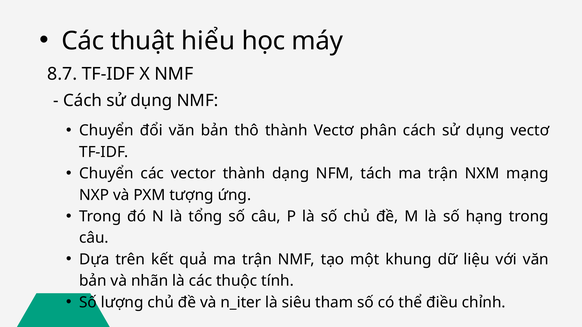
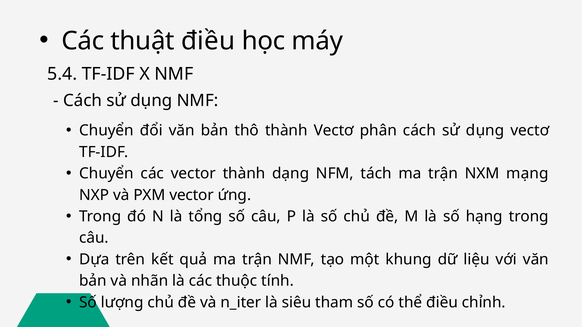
thuật hiểu: hiểu -> điều (208, 41)
8.7: 8.7 -> 5.4 (62, 74)
PXM tượng: tượng -> vector (192, 195)
